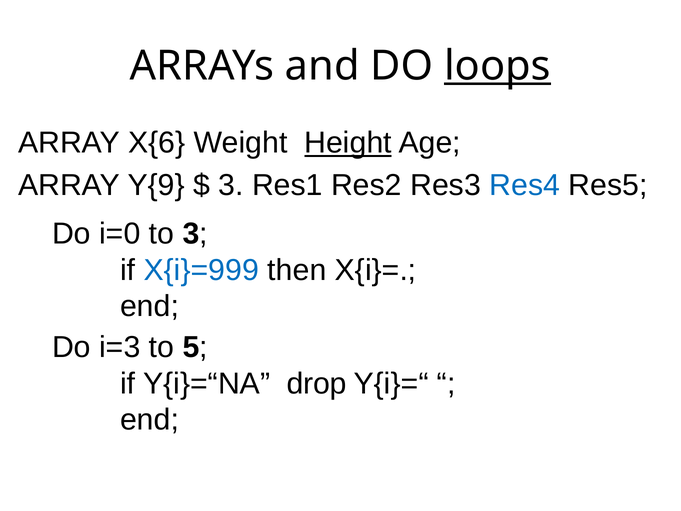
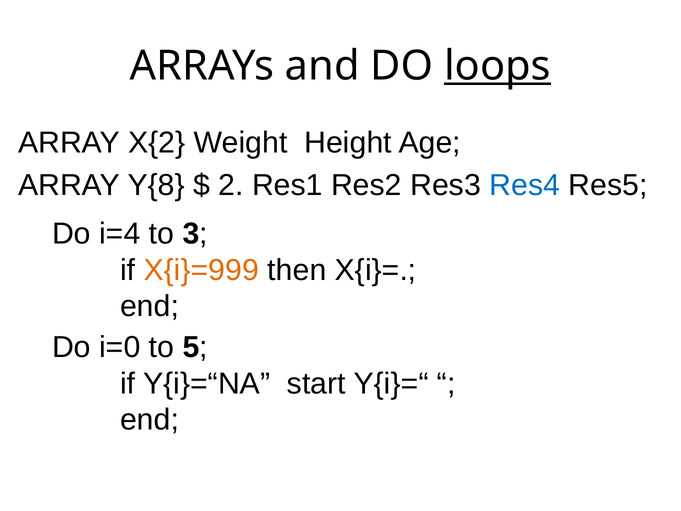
X{6: X{6 -> X{2 (157, 143)
Height underline: present -> none (348, 143)
Y{9: Y{9 -> Y{8 (156, 185)
3: 3 -> 2 (231, 185)
i=0: i=0 -> i=4 (120, 234)
X{i}=999 colour: blue -> orange (201, 270)
i=3: i=3 -> i=0 (120, 347)
drop: drop -> start (316, 383)
